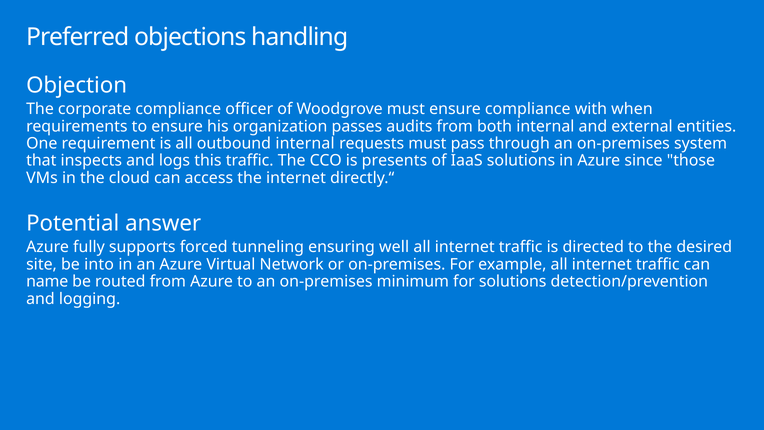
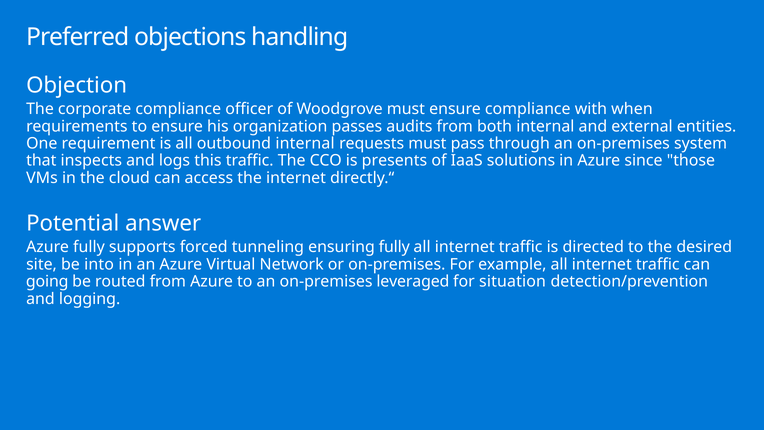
ensuring well: well -> fully (394, 247)
name: name -> going (47, 281)
minimum: minimum -> leveraged (413, 281)
for solutions: solutions -> situation (513, 281)
